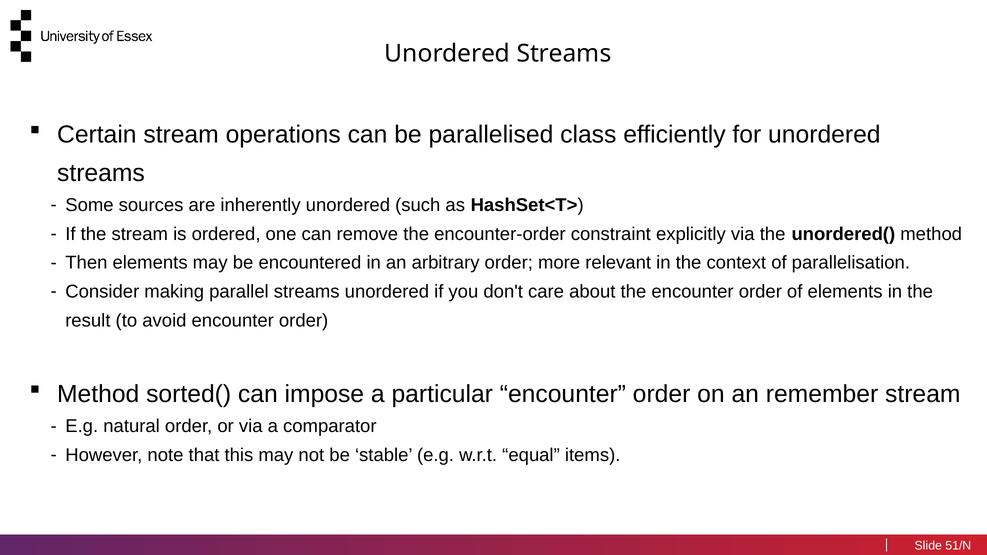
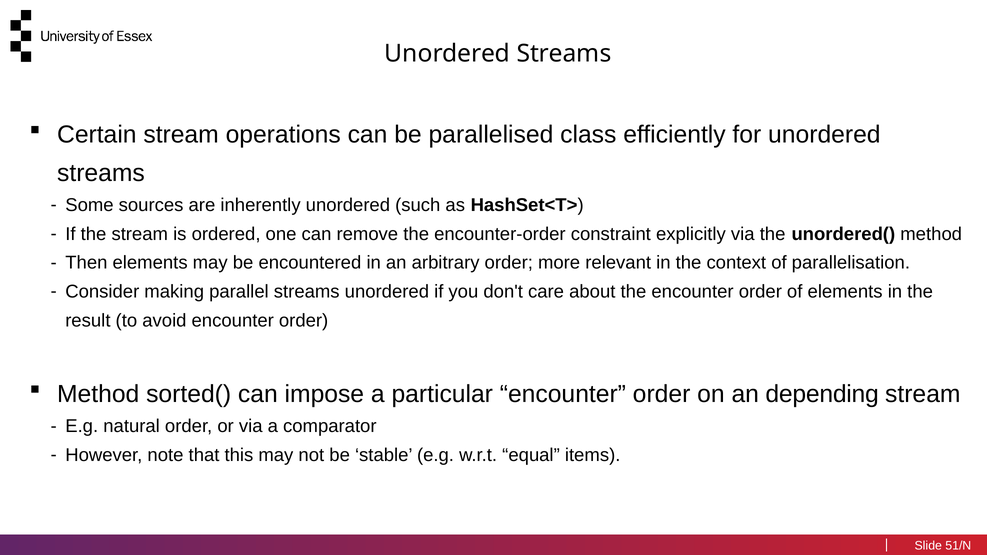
remember: remember -> depending (822, 394)
